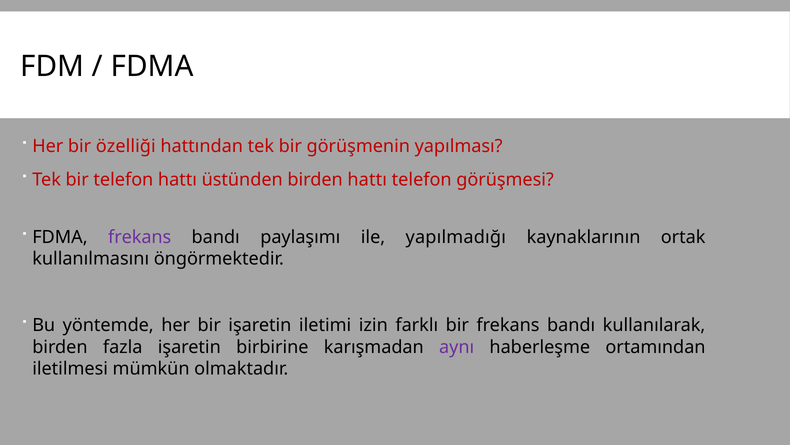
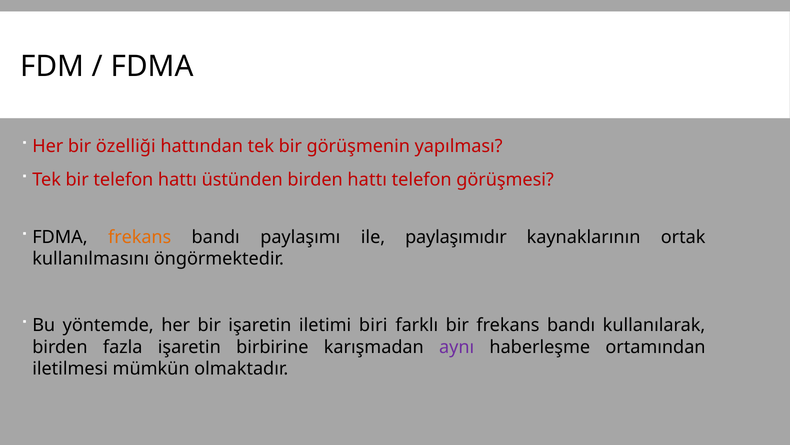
frekans colour: purple -> orange (140, 237)
yapılmadığı: yapılmadığı -> paylaşımıdır (456, 237)
izin: izin -> biri (373, 325)
